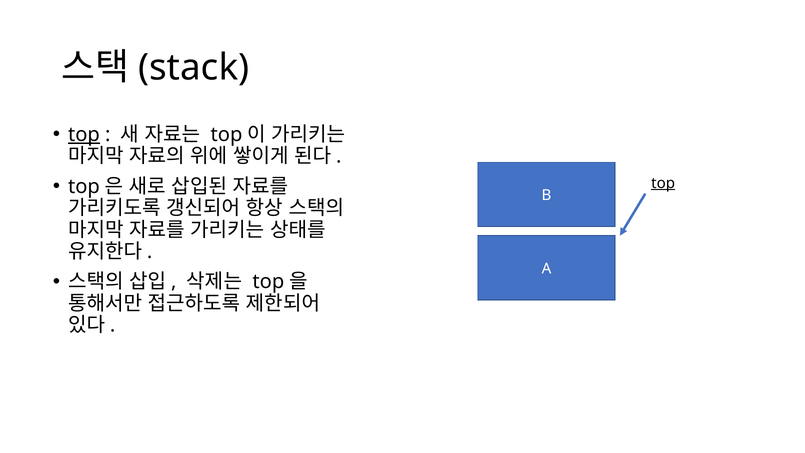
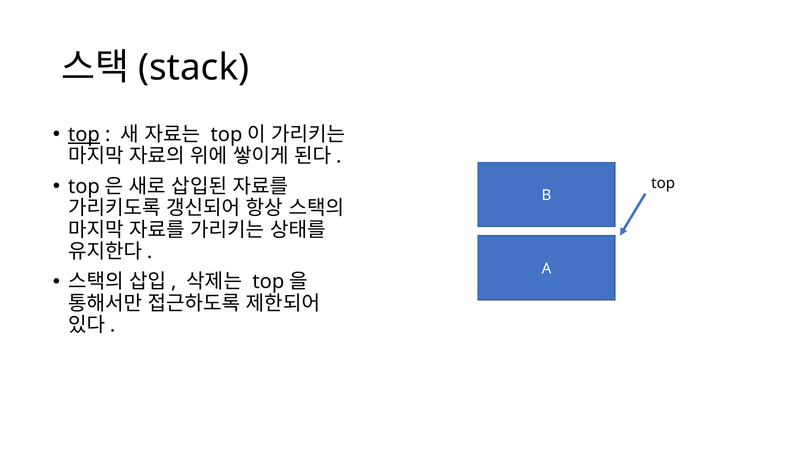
top underline: present -> none (663, 183)
